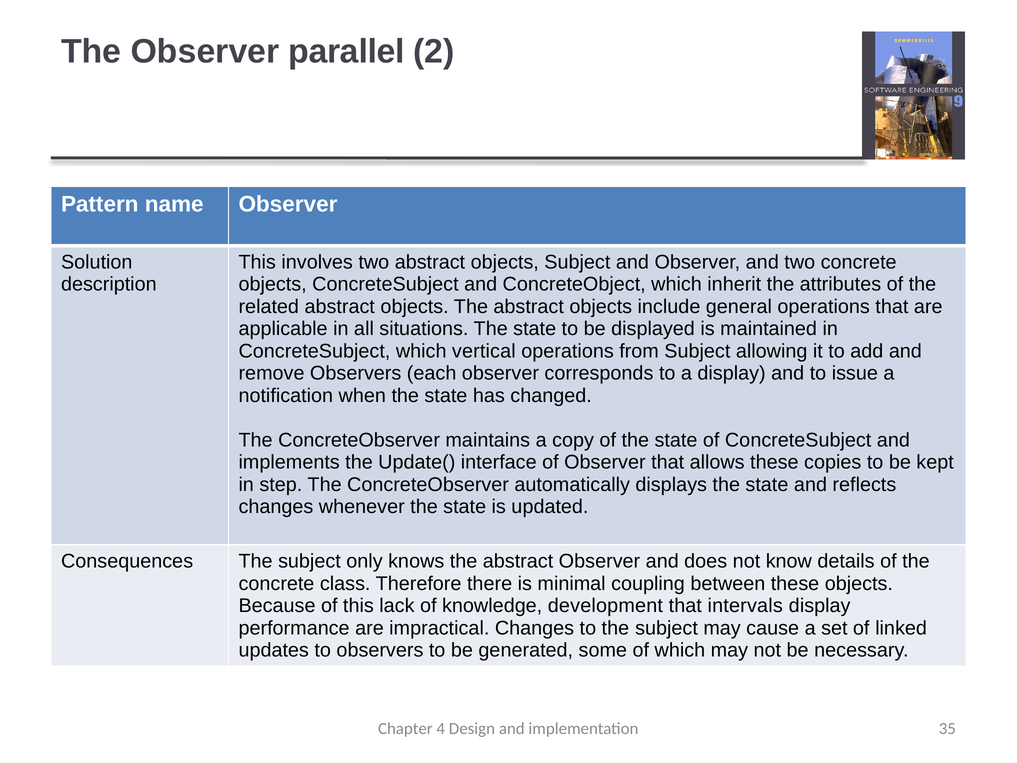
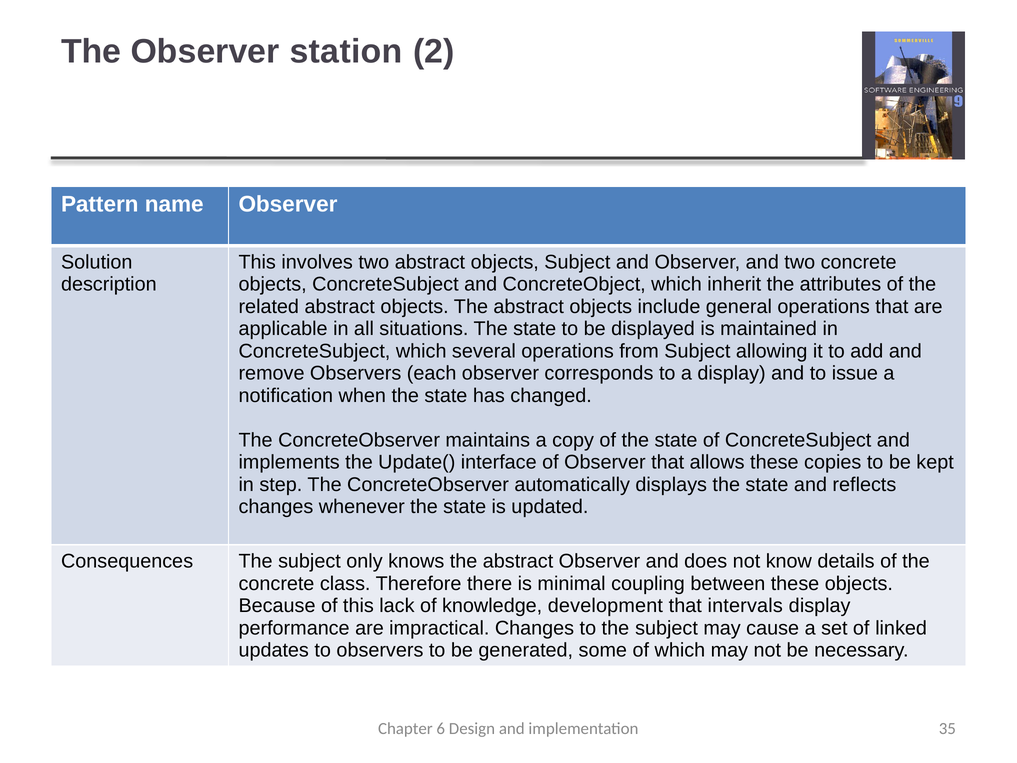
parallel: parallel -> station (346, 51)
vertical: vertical -> several (484, 351)
4: 4 -> 6 (441, 728)
